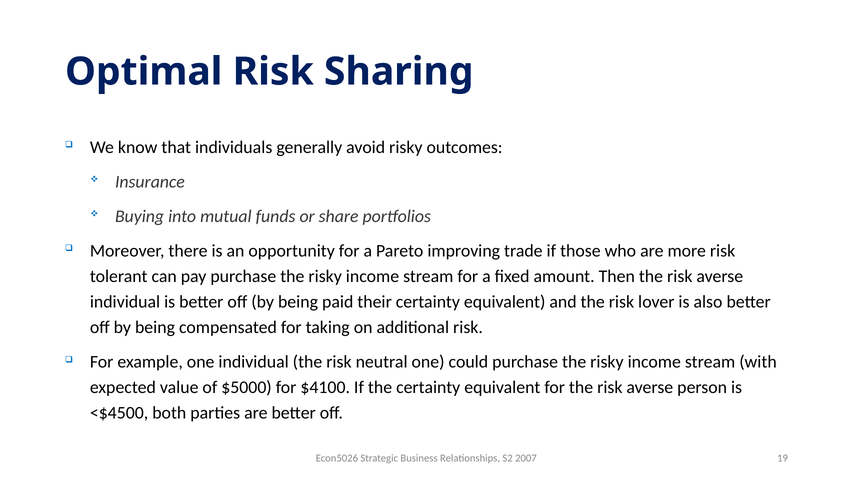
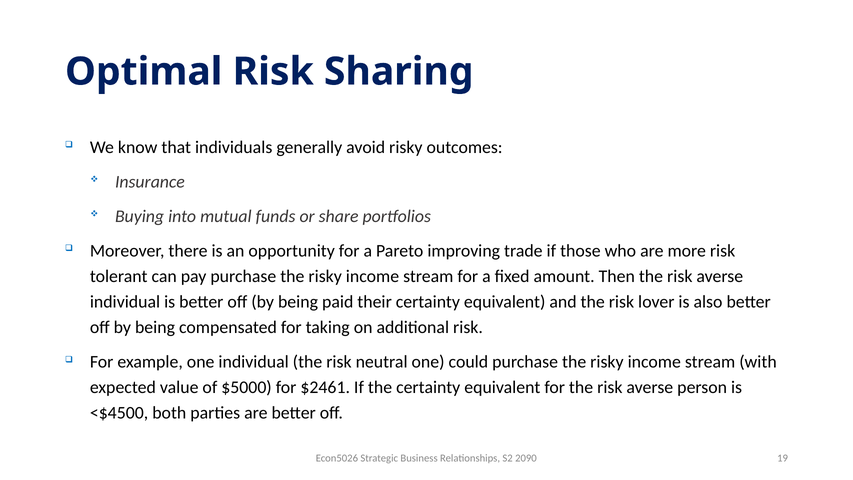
$4100: $4100 -> $2461 (325, 387)
2007: 2007 -> 2090 (526, 458)
